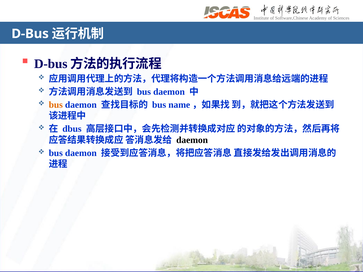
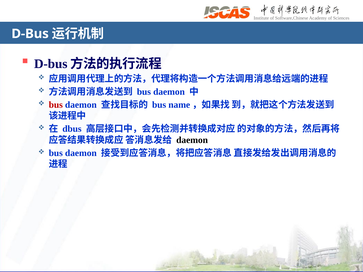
bus colour: orange -> red (56, 105)
